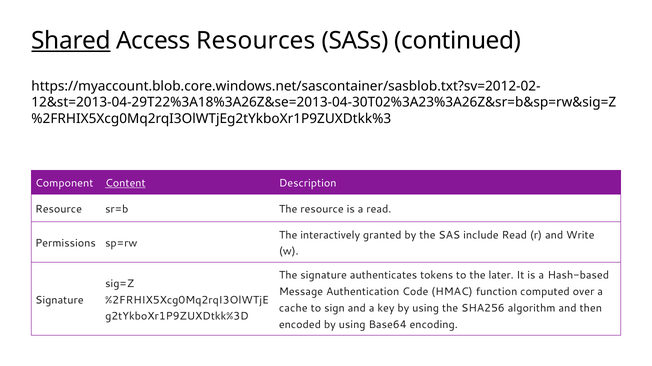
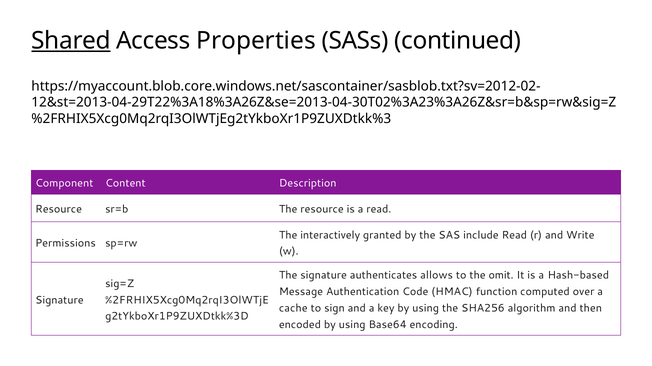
Resources: Resources -> Properties (256, 41)
Content underline: present -> none (125, 184)
tokens: tokens -> allows (437, 276)
later: later -> omit (501, 276)
